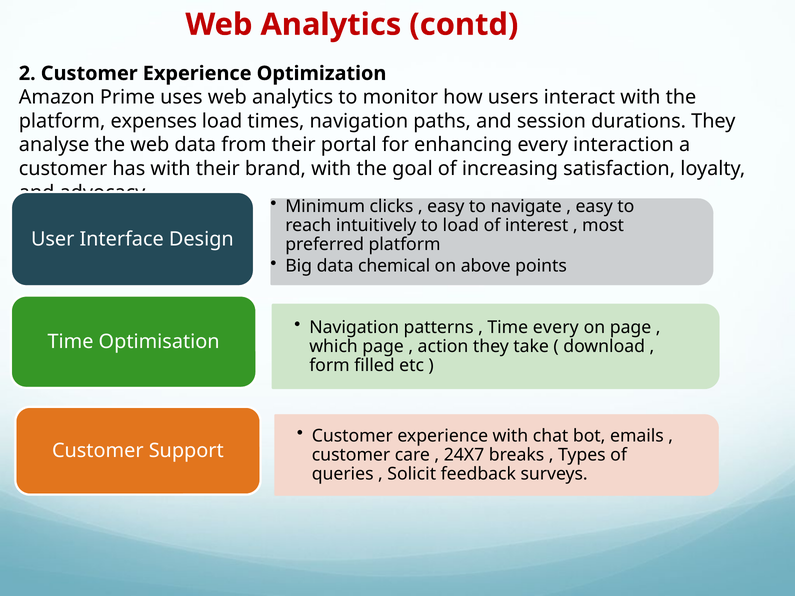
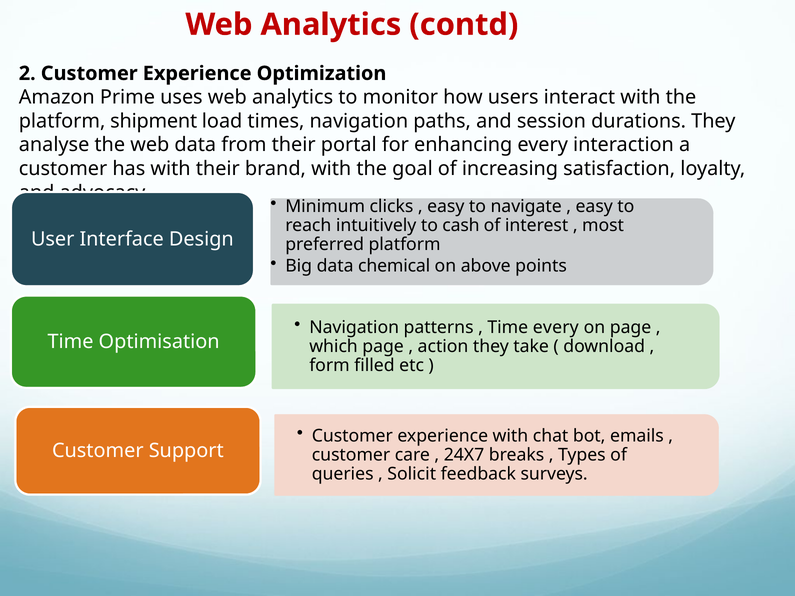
expenses: expenses -> shipment (154, 121)
to load: load -> cash (461, 225)
